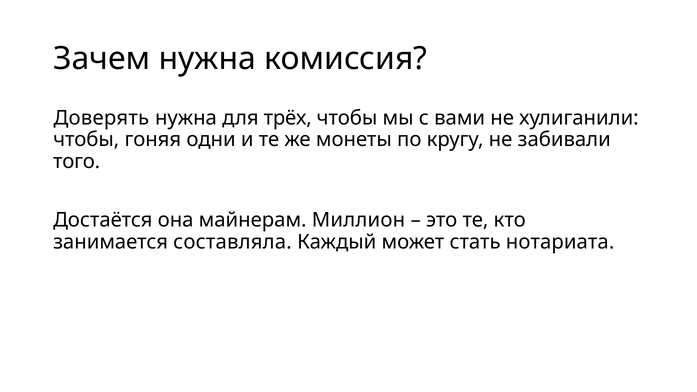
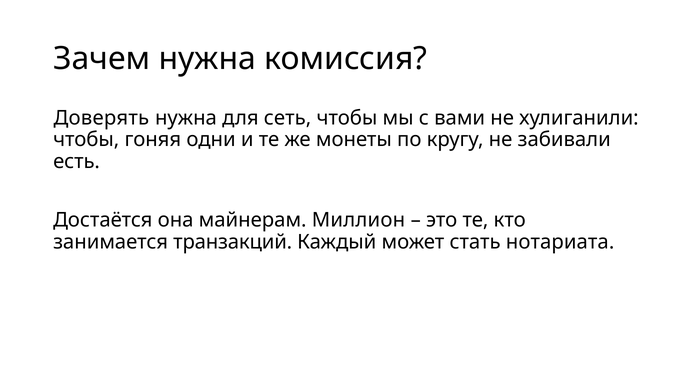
трёх: трёх -> сеть (288, 118)
того: того -> есть (77, 162)
составляла: составляла -> транзакций (233, 242)
